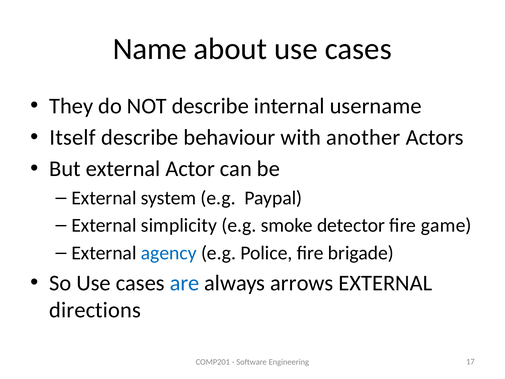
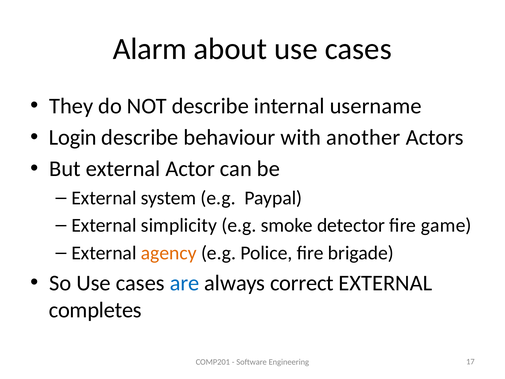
Name: Name -> Alarm (150, 49)
Itself: Itself -> Login (73, 137)
agency colour: blue -> orange (169, 253)
arrows: arrows -> correct (302, 283)
directions: directions -> completes (95, 310)
